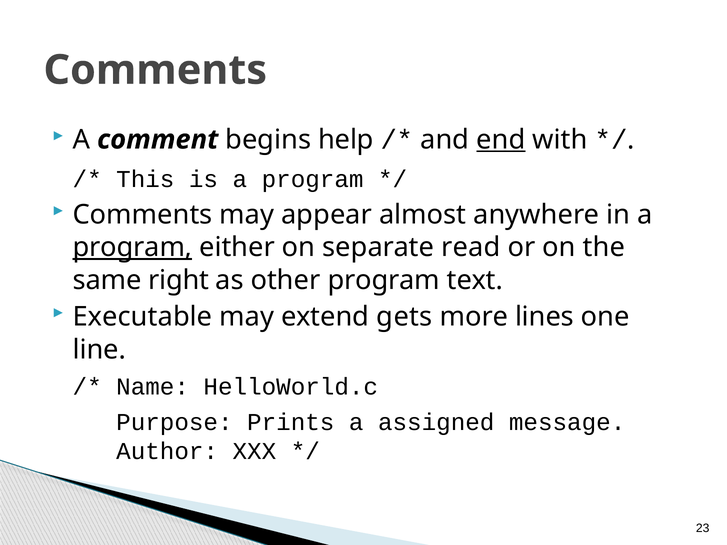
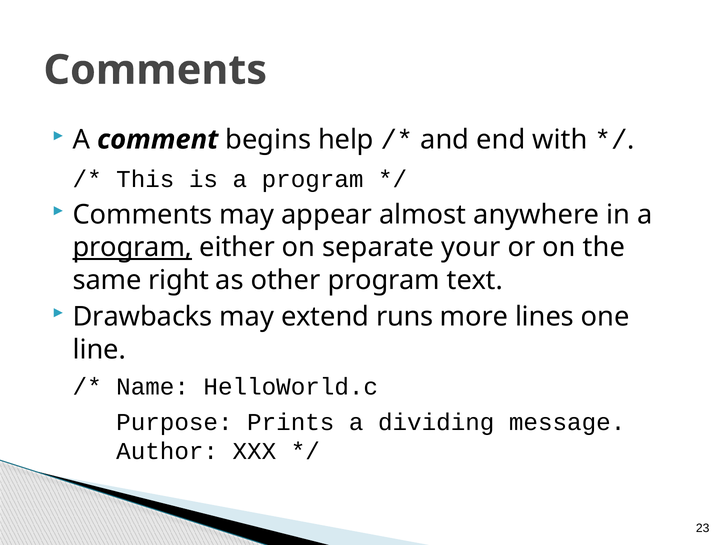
end underline: present -> none (501, 140)
read: read -> your (471, 247)
Executable: Executable -> Drawbacks (143, 317)
gets: gets -> runs (405, 317)
assigned: assigned -> dividing (436, 422)
